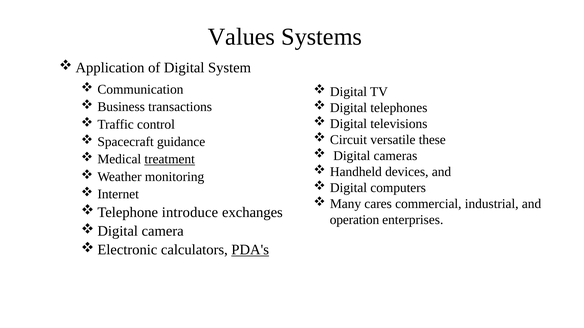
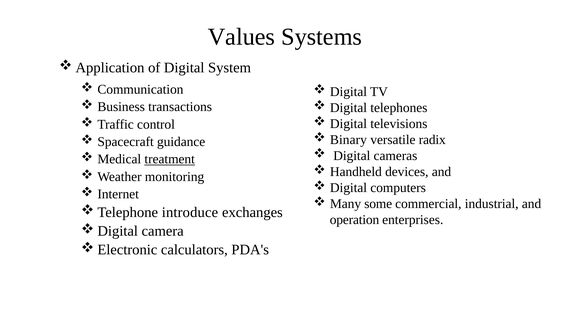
Circuit: Circuit -> Binary (348, 140)
these: these -> radix (432, 140)
cares: cares -> some (378, 204)
PDA's underline: present -> none (250, 250)
